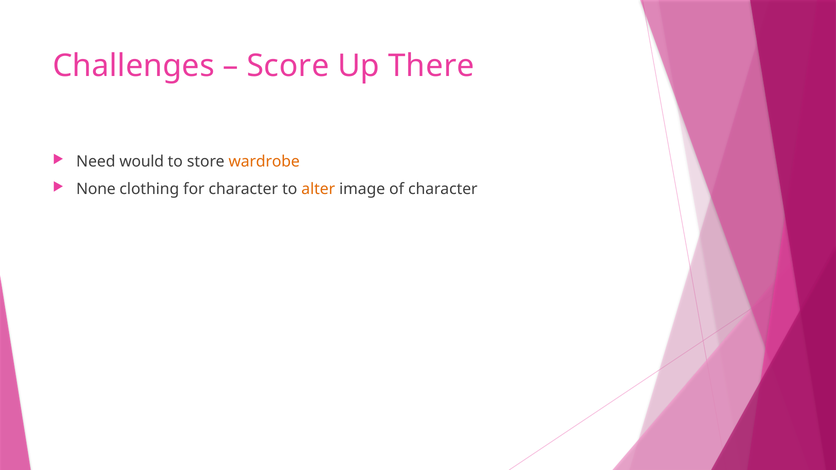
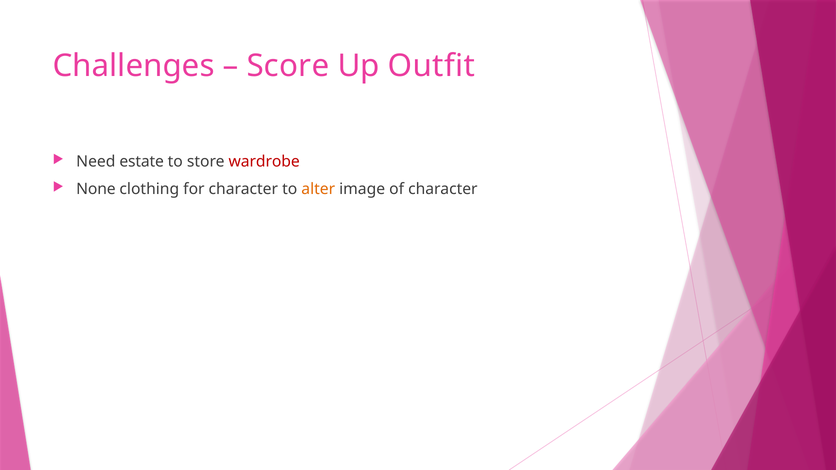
There: There -> Outfit (431, 66)
would: would -> estate (142, 162)
wardrobe colour: orange -> red (264, 162)
